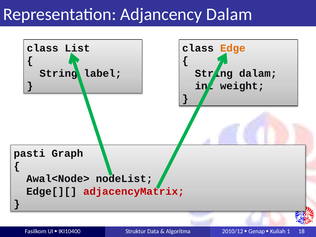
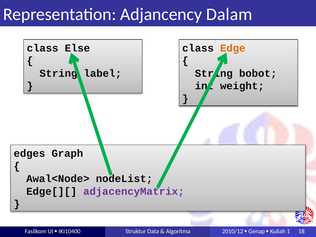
List: List -> Else (77, 48)
dalam: dalam -> bobot (258, 73)
pasti: pasti -> edges (29, 153)
adjacencyMatrix colour: red -> purple (134, 191)
